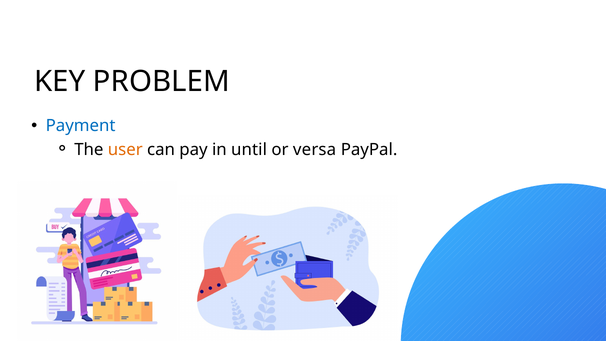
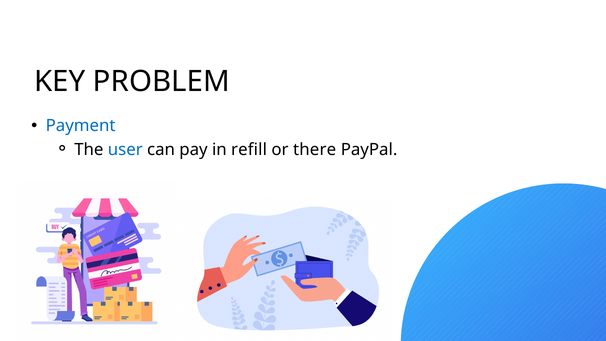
user colour: orange -> blue (125, 149)
until: until -> refill (249, 149)
versa: versa -> there (315, 149)
